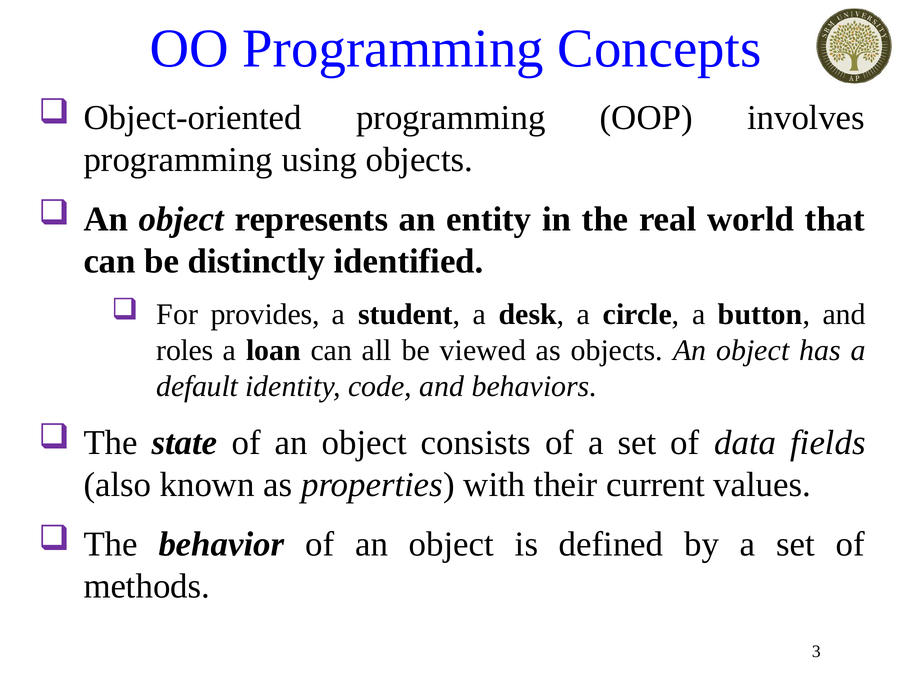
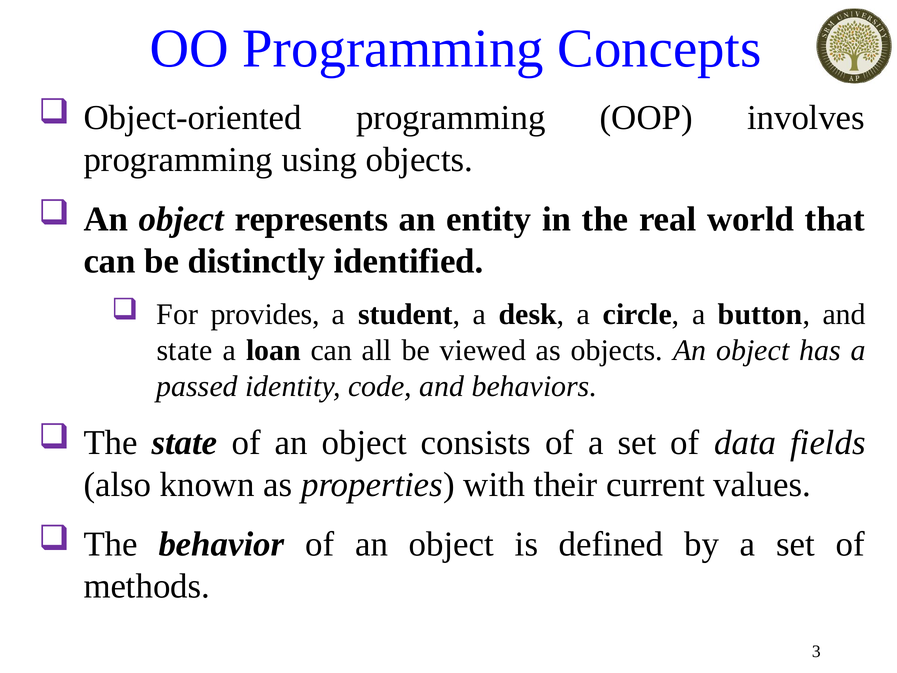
roles: roles -> state (184, 350)
default: default -> passed (197, 386)
